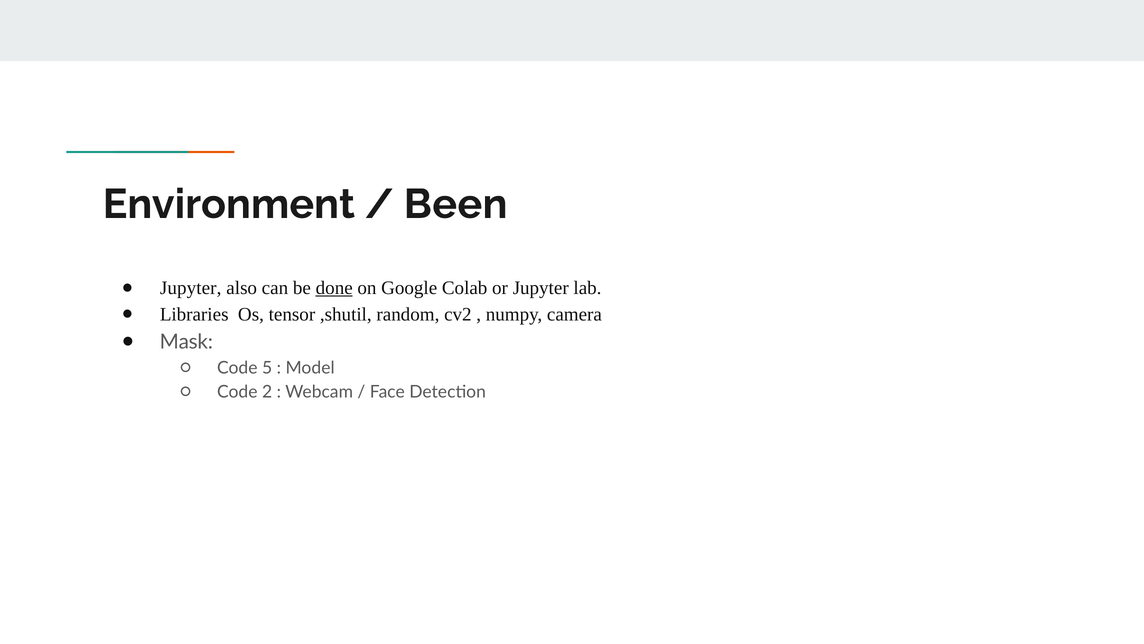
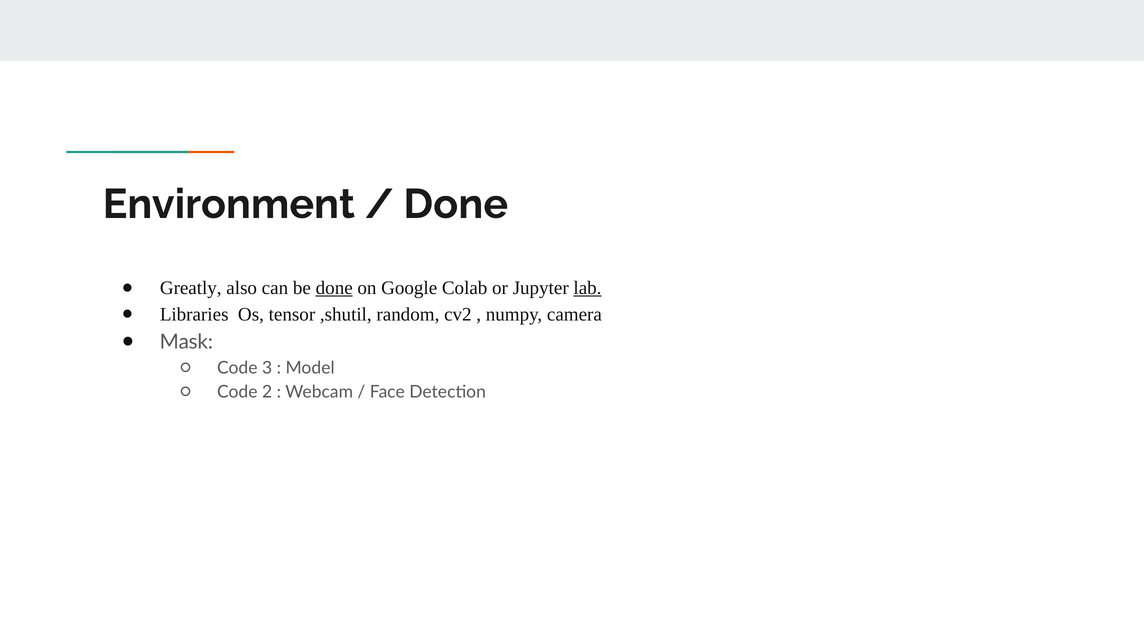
Been: Been -> Done (456, 204)
Jupyter: Jupyter -> Greatly (191, 288)
lab underline: none -> present (587, 288)
5: 5 -> 3 (267, 367)
